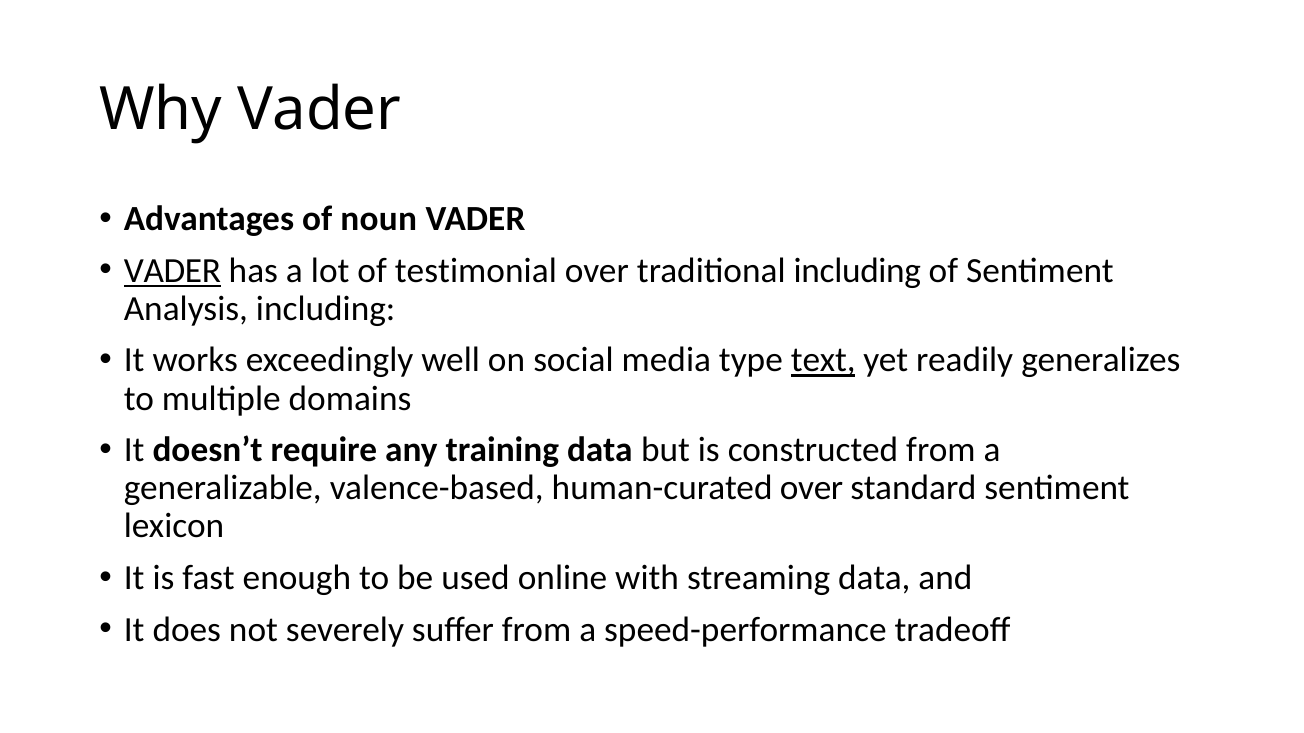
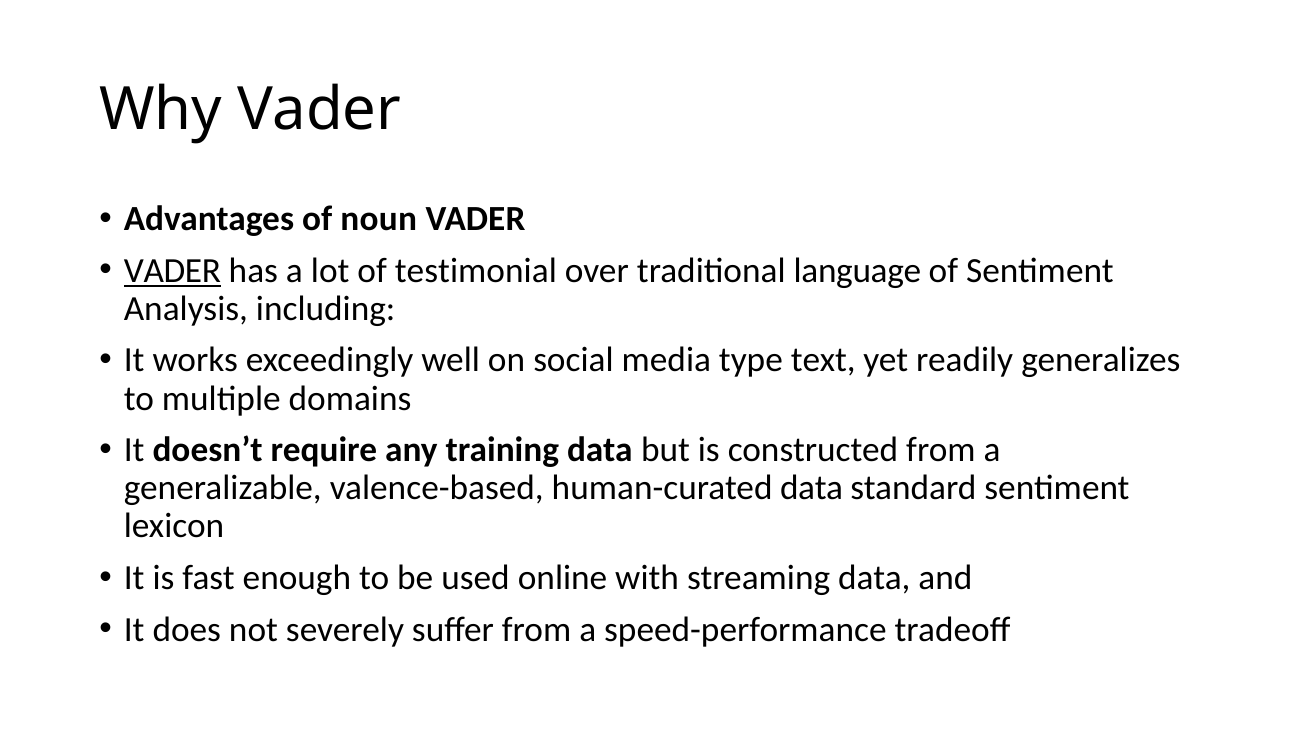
traditional including: including -> language (857, 271)
text underline: present -> none (823, 361)
human-curated over: over -> data (812, 488)
